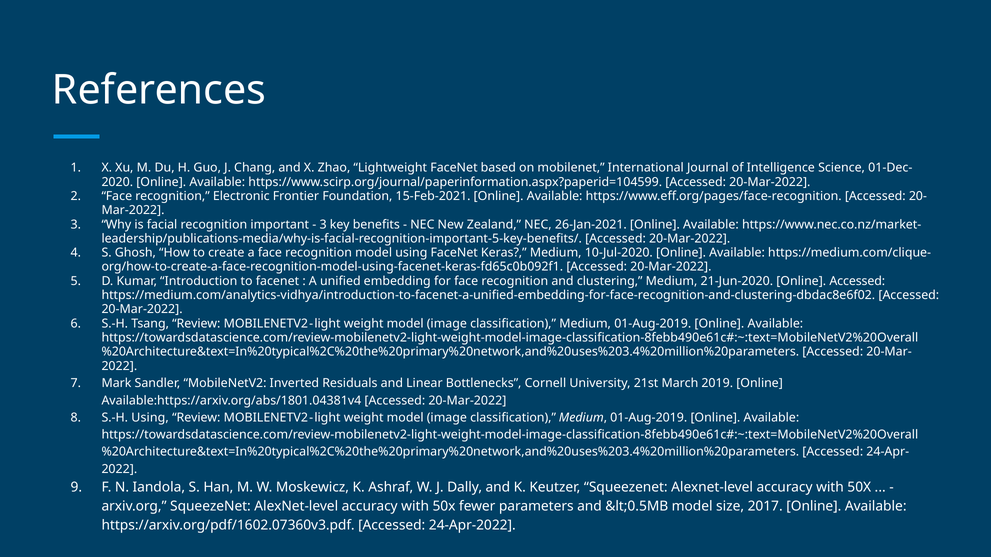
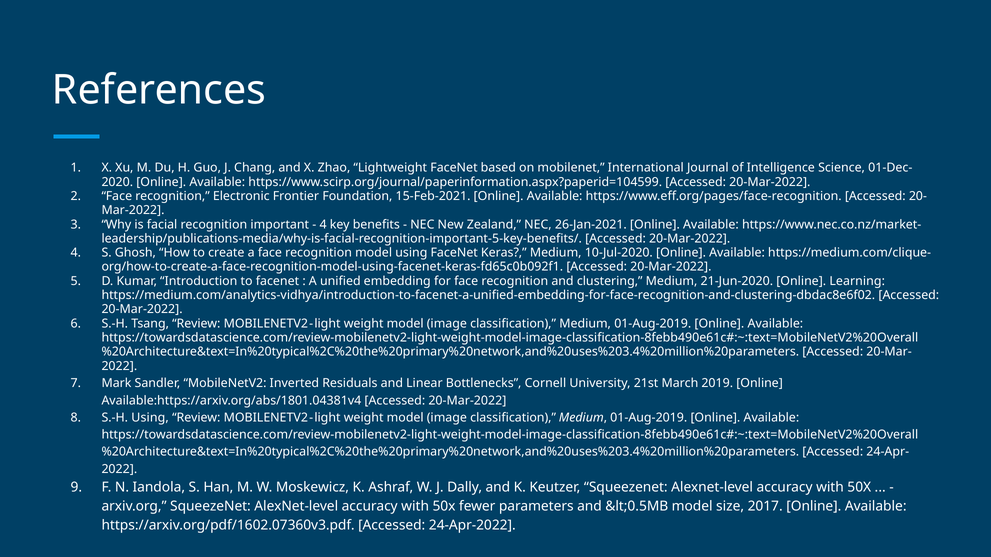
3: 3 -> 4 (323, 225)
Online Accessed: Accessed -> Learning (857, 281)
